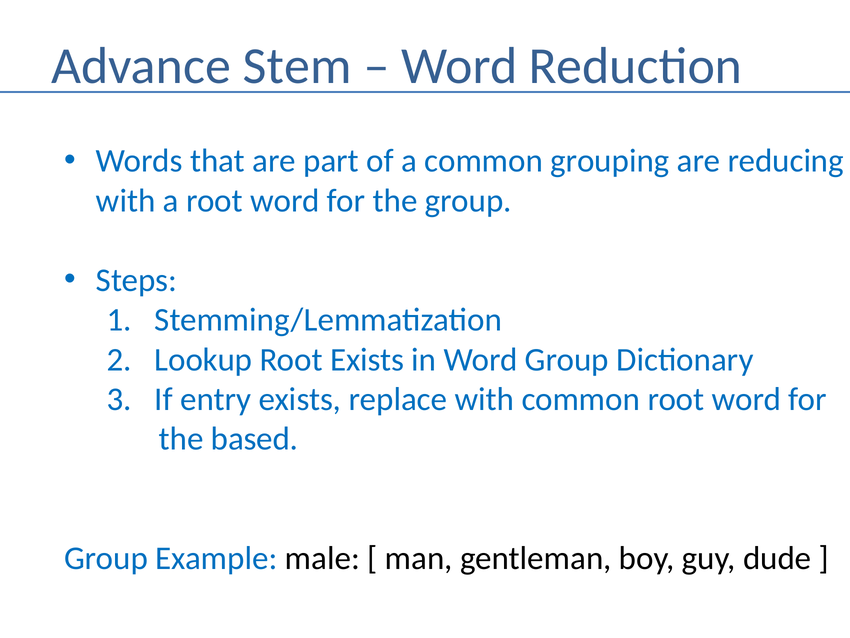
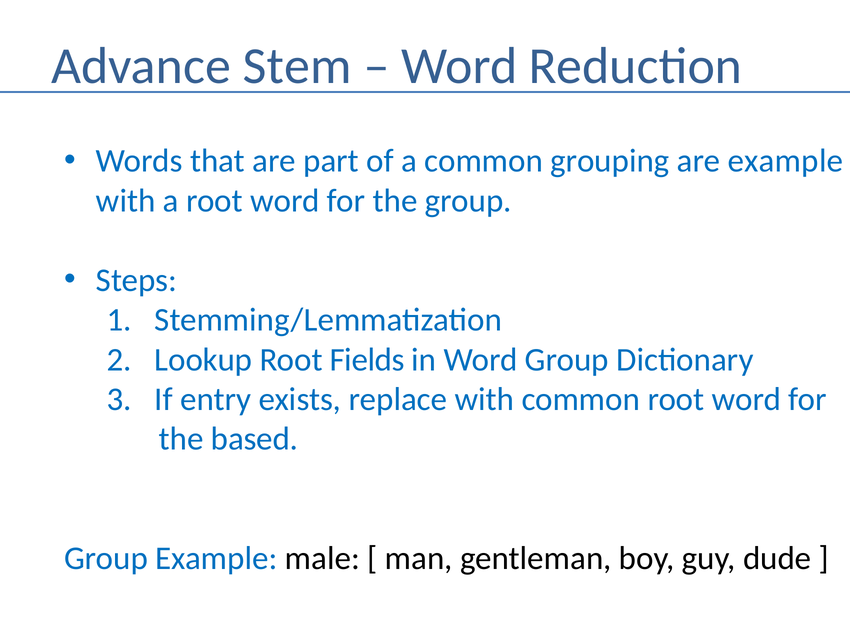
are reducing: reducing -> example (785, 161)
Root Exists: Exists -> Fields (367, 359)
